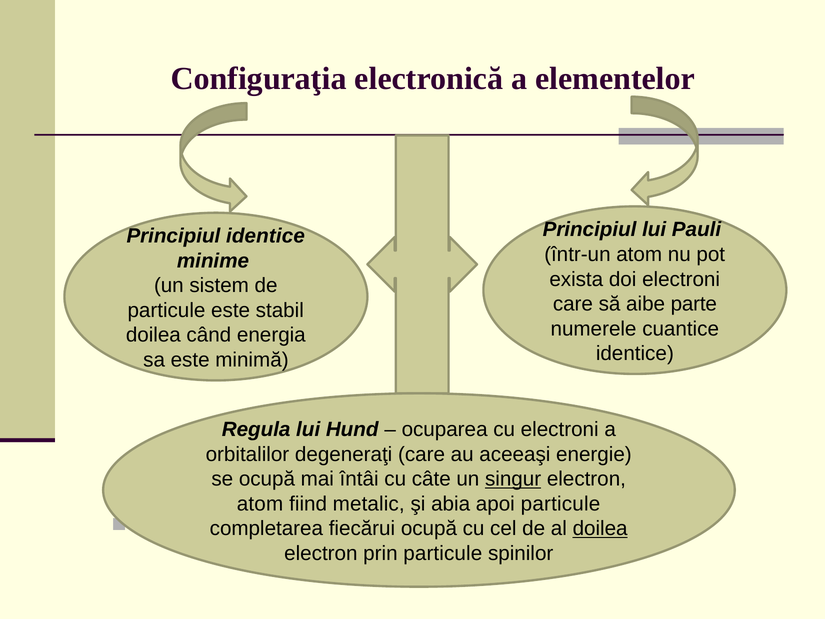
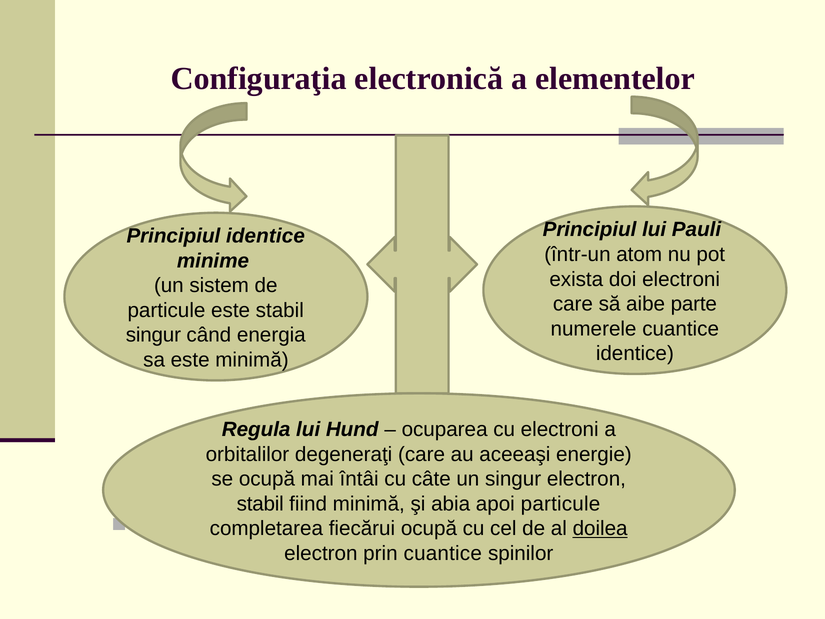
doilea: doilea -> singur (153, 335)
singur underline: present -> none (513, 479)
atom: atom -> stabil (260, 504)
fiind metalic: metalic -> minimă (369, 504)
prin particule: particule -> cuantice (443, 553)
